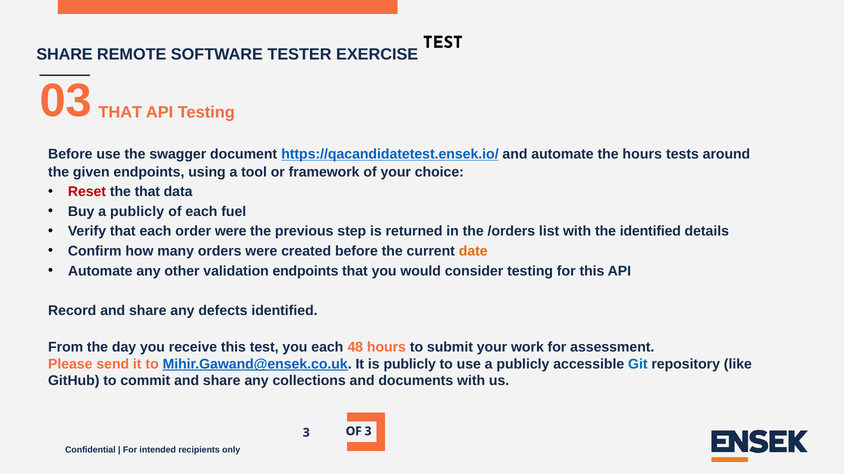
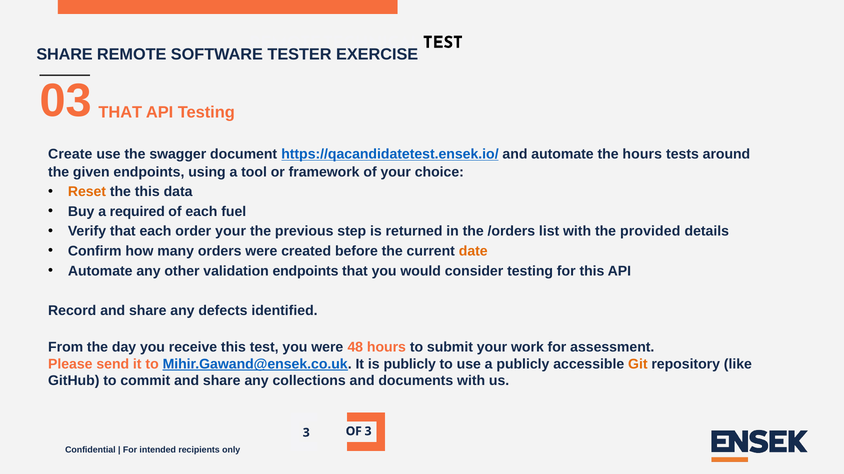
Before: Before -> Create (70, 154)
Reset colour: red -> orange (87, 192)
the that: that -> this (147, 192)
Buy a publicly: publicly -> required (137, 212)
order were: were -> your (231, 232)
the identified: identified -> provided (650, 232)
you each: each -> were (327, 348)
Git colour: blue -> orange (638, 364)
